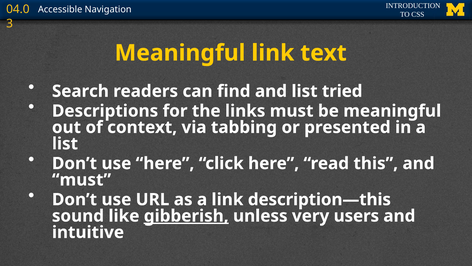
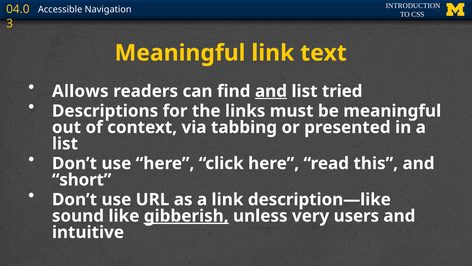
Search: Search -> Allows (80, 91)
and underline: none -> present (271, 91)
must: must -> short (82, 180)
description—this: description—this -> description—like (319, 199)
